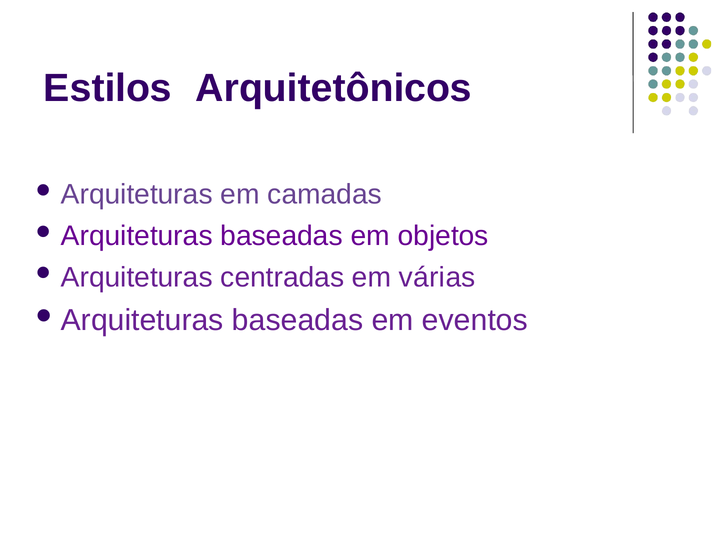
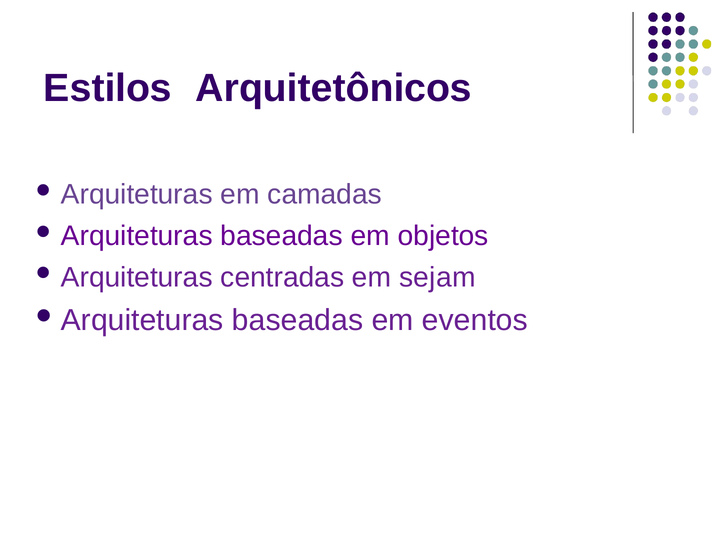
várias: várias -> sejam (437, 277)
